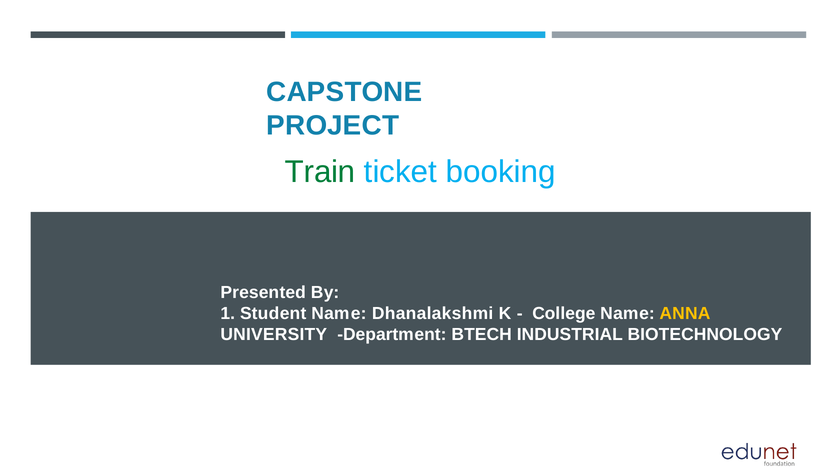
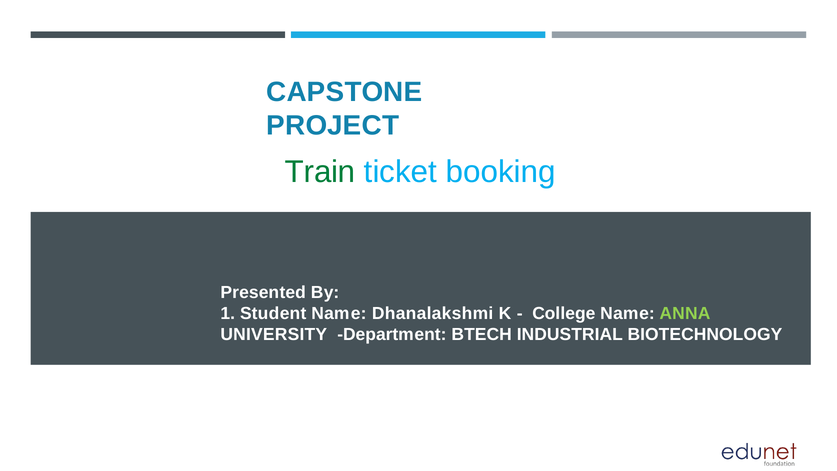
ANNA colour: yellow -> light green (685, 314)
